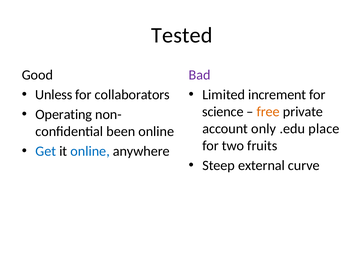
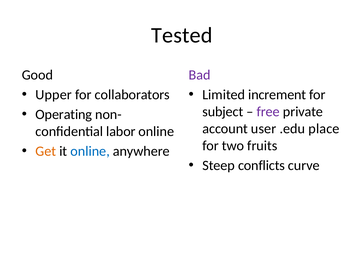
Unless: Unless -> Upper (54, 95)
science: science -> subject (223, 112)
free colour: orange -> purple (268, 112)
only: only -> user (264, 129)
been: been -> labor (121, 132)
Get colour: blue -> orange (46, 151)
external: external -> conflicts (261, 165)
